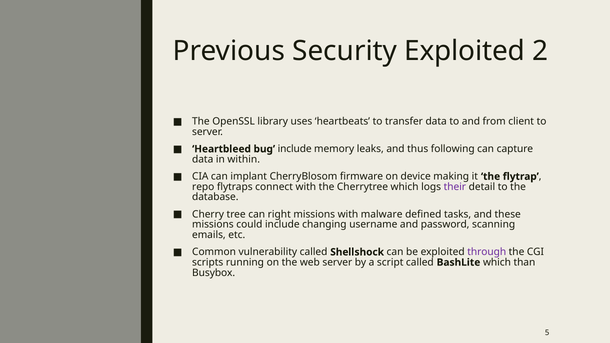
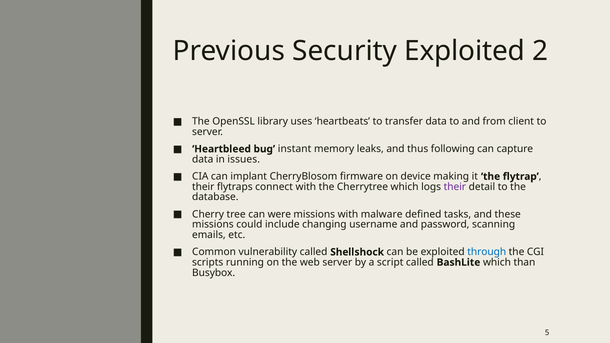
bug include: include -> instant (295, 149)
within: within -> issues (244, 159)
repo: repo -> their (203, 187)
right: right -> were (279, 214)
through colour: purple -> blue (487, 252)
